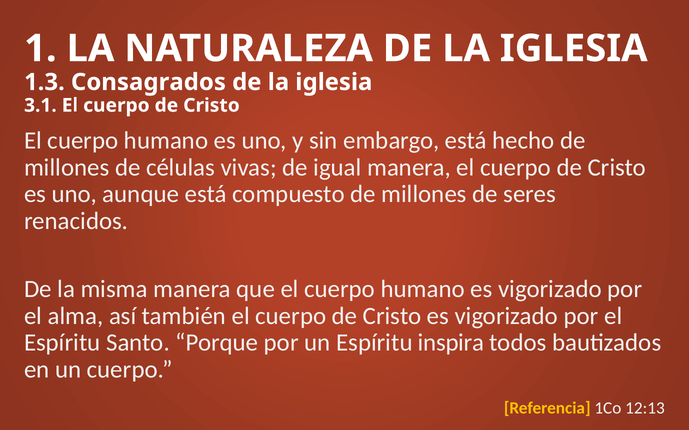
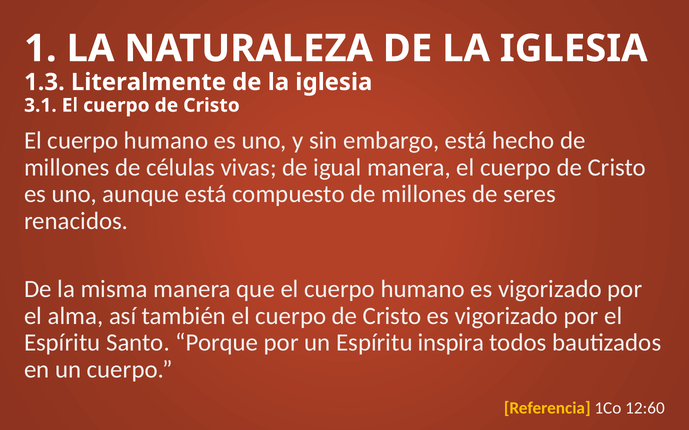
Consagrados: Consagrados -> Literalmente (148, 82)
12:13: 12:13 -> 12:60 (645, 409)
